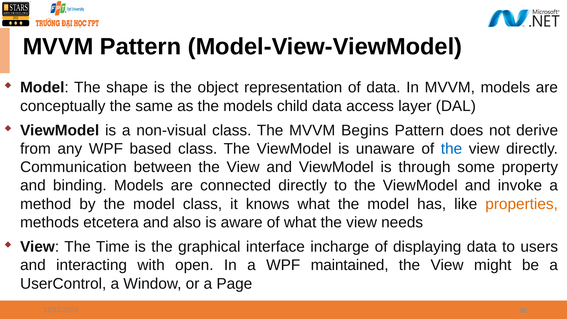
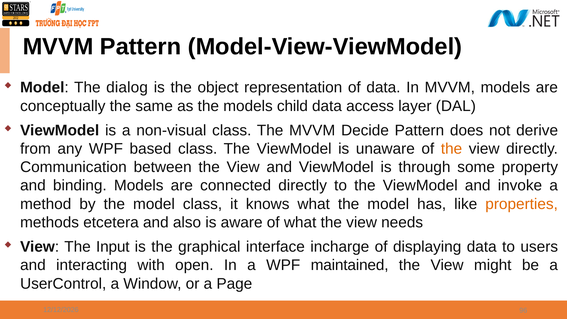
shape: shape -> dialog (127, 88)
Begins: Begins -> Decide (365, 130)
the colour: blue -> orange (452, 149)
Time: Time -> Input (113, 247)
